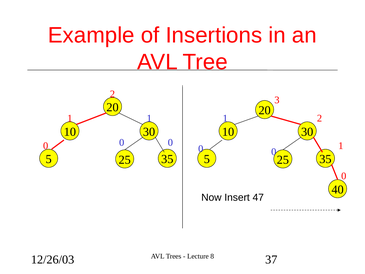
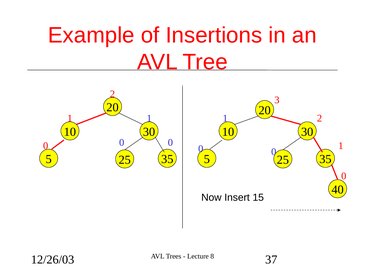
47: 47 -> 15 (258, 197)
